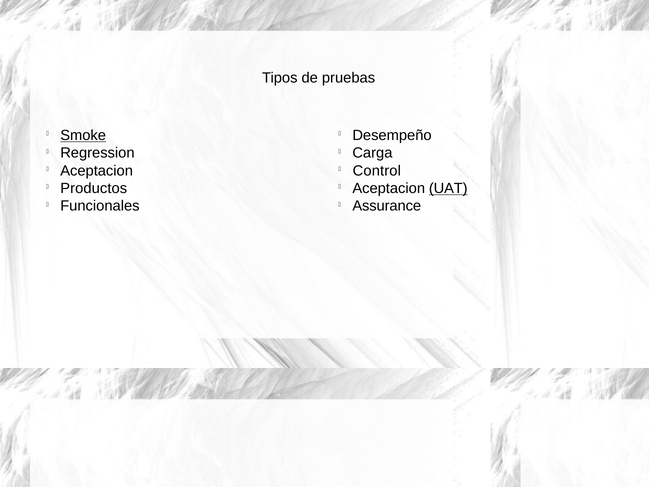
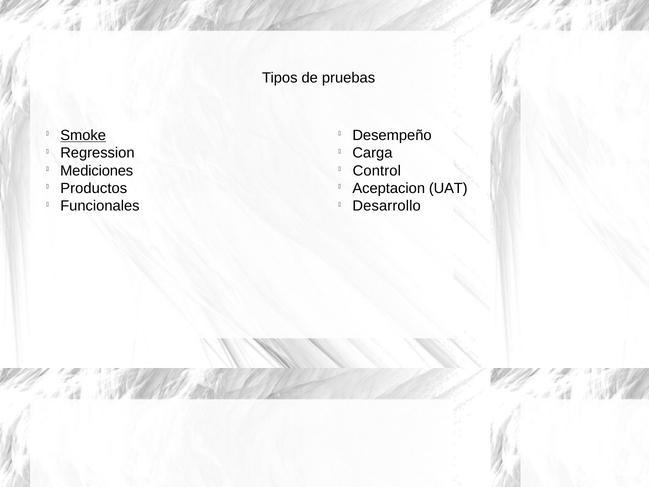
Aceptacion: Aceptacion -> Mediciones (97, 171)
UAT underline: present -> none (448, 188)
Assurance: Assurance -> Desarrollo (387, 206)
